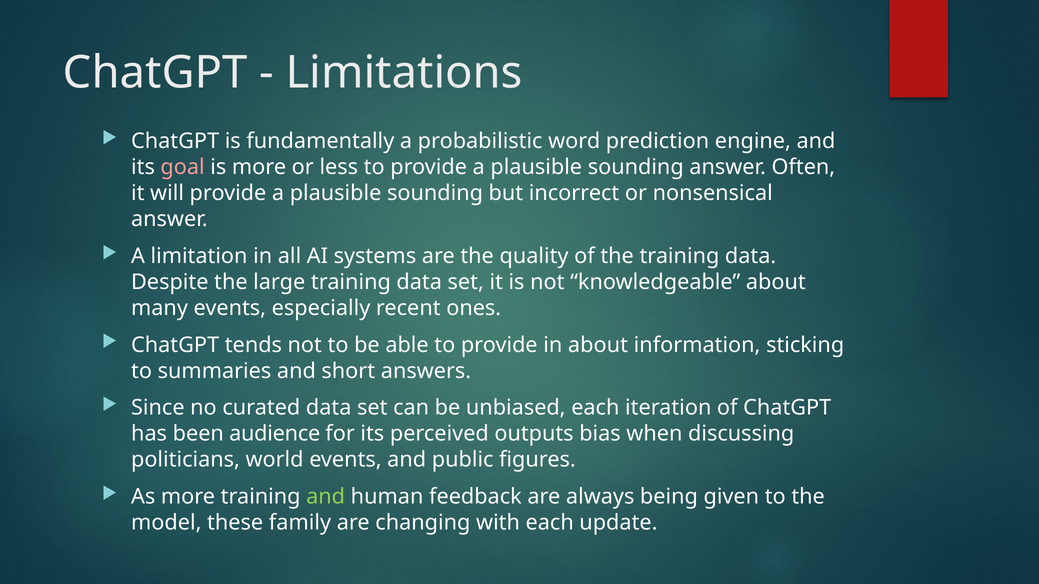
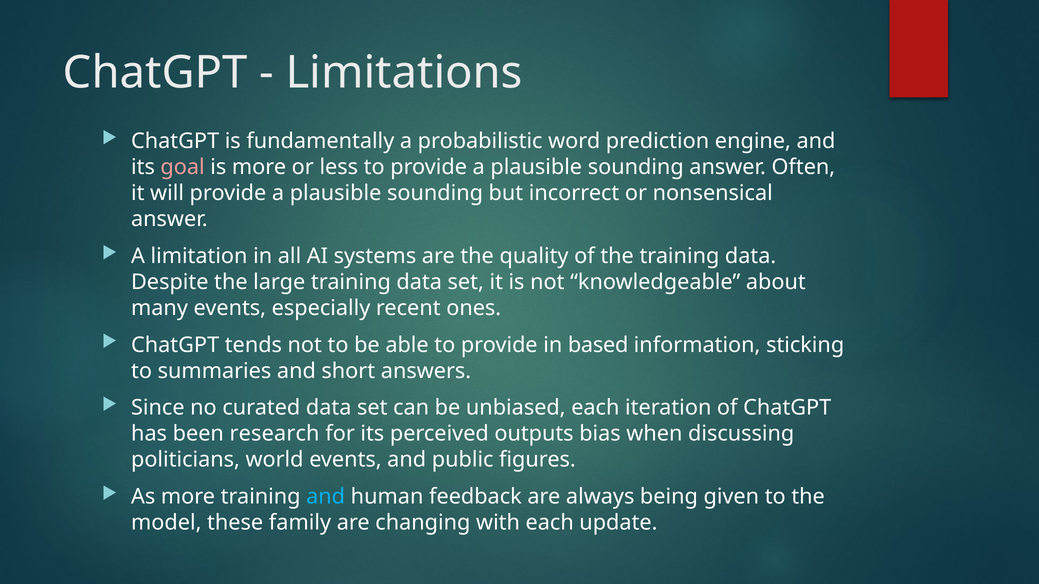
in about: about -> based (598, 345)
audience: audience -> research (275, 434)
and colour: light green -> light blue (326, 497)
